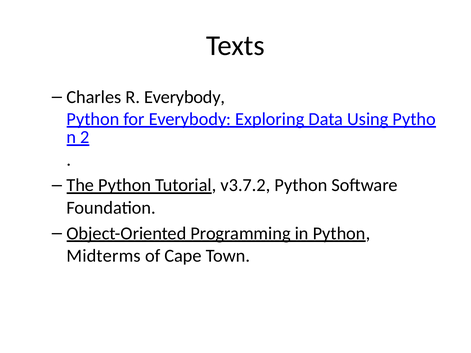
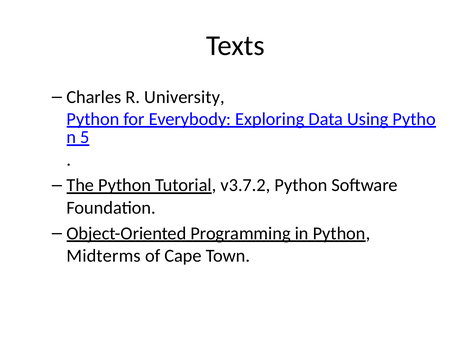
R Everybody: Everybody -> University (184, 97)
2: 2 -> 5 (85, 137)
